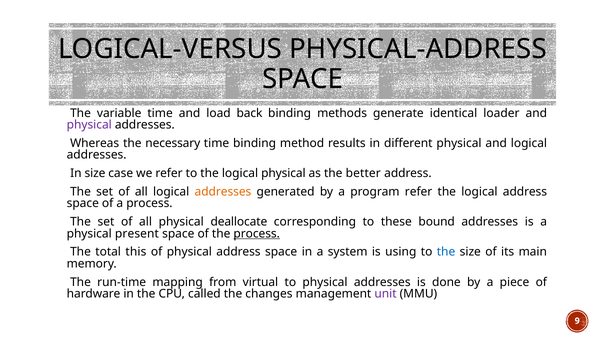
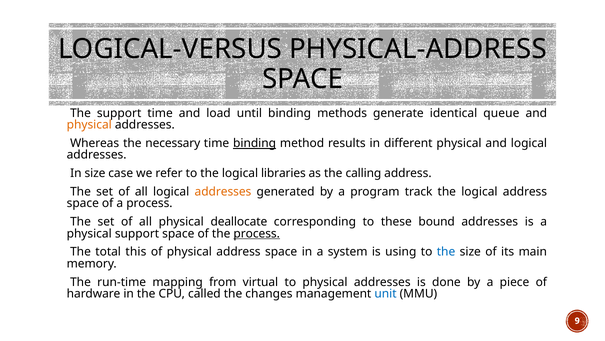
variable: variable -> support (119, 113)
back: back -> until (249, 113)
loader: loader -> queue (501, 113)
physical colour: purple -> orange (89, 125)
binding underline: none -> present (255, 143)
logical physical: physical -> libraries (283, 173)
better: better -> calling (363, 173)
program refer: refer -> track (419, 191)
physical present: present -> support (137, 233)
unit colour: purple -> blue (386, 293)
